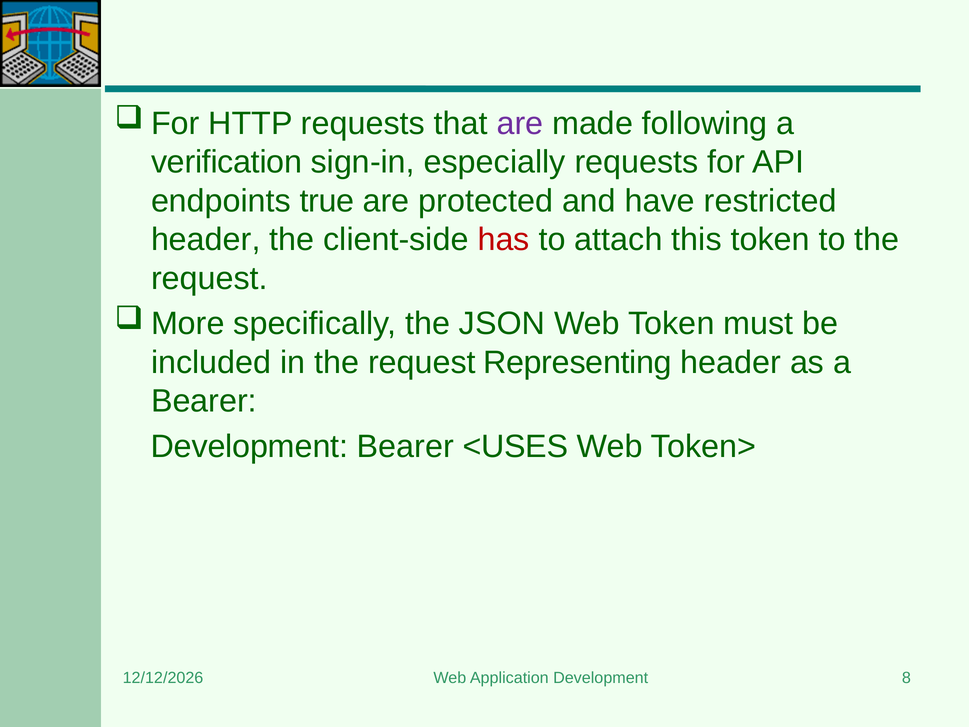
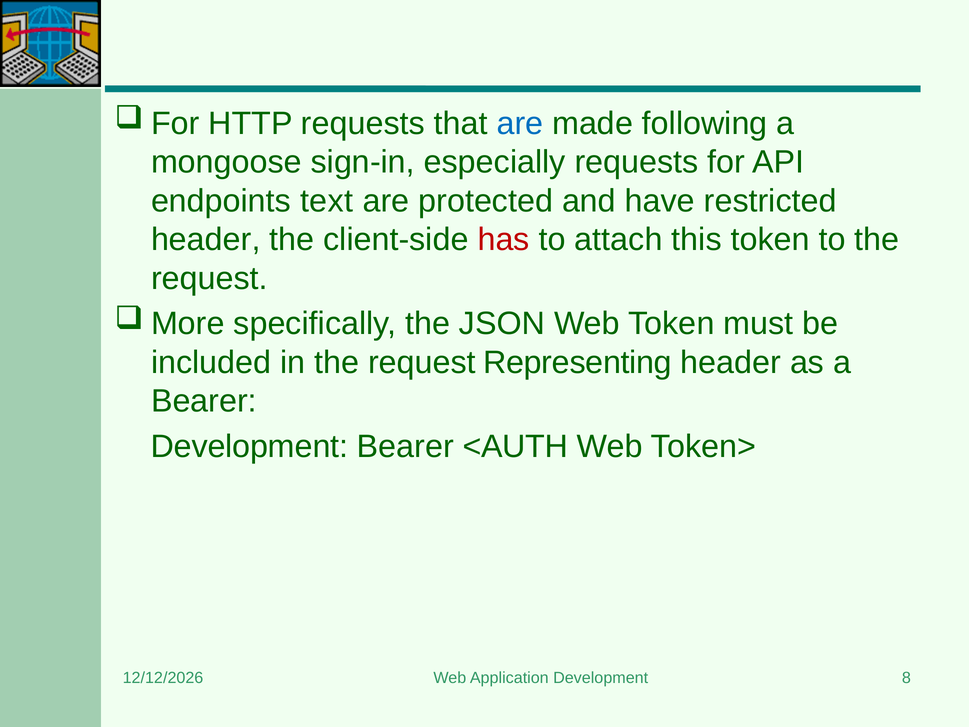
are colour: purple -> blue (520, 123)
verification: verification -> mongoose (226, 162)
true: true -> text (327, 201)
<USES: <USES -> <AUTH (515, 446)
